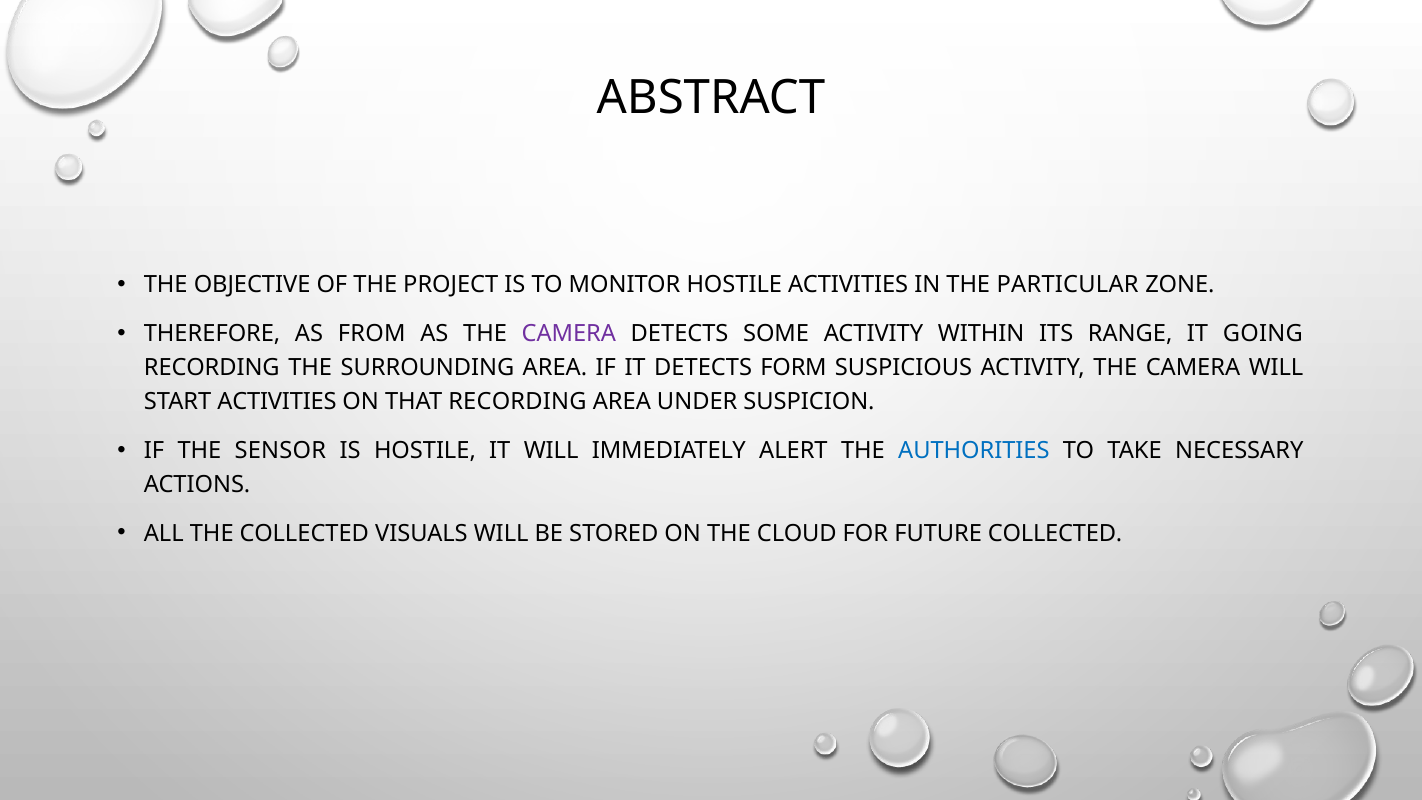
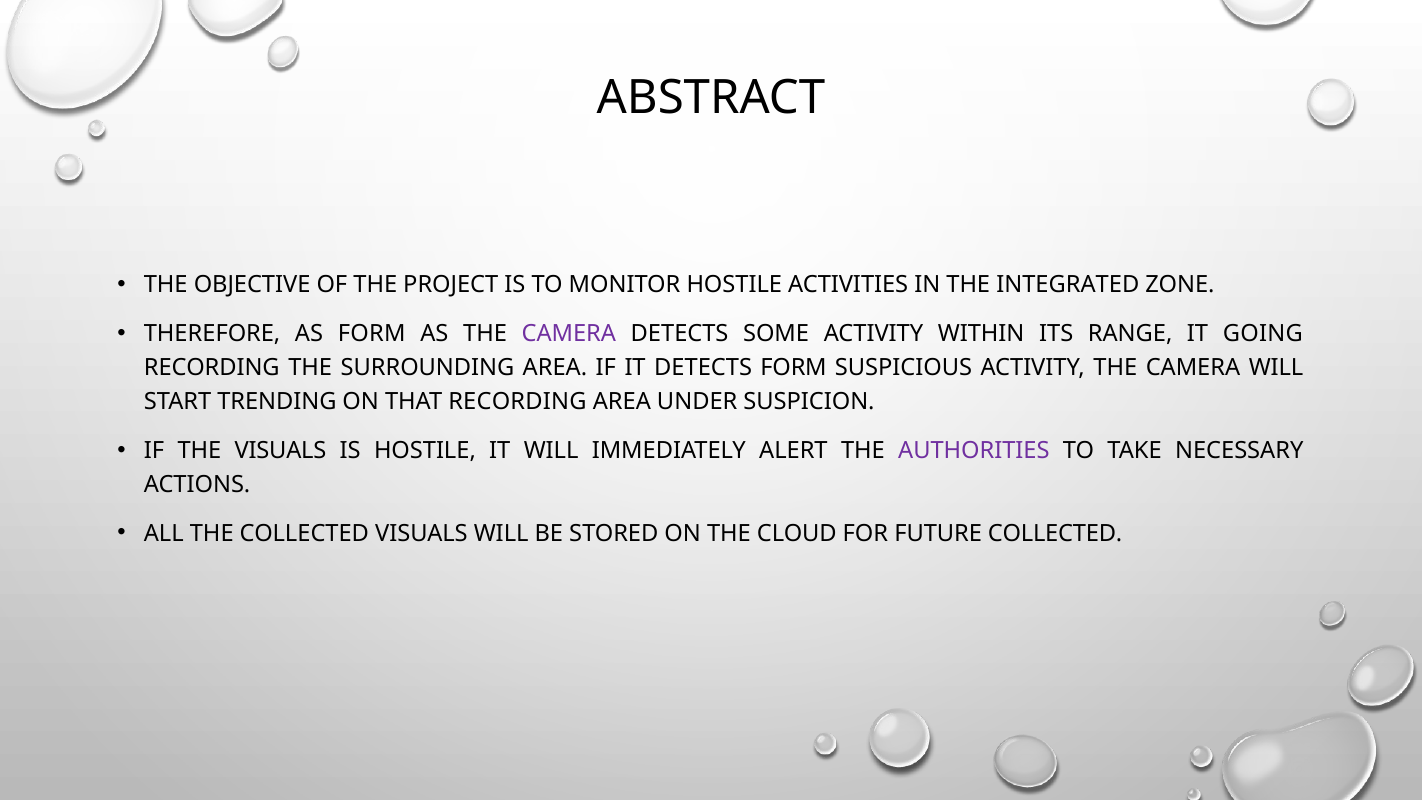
PARTICULAR: PARTICULAR -> INTEGRATED (1068, 285)
AS FROM: FROM -> FORM (372, 334)
START ACTIVITIES: ACTIVITIES -> TRENDING (277, 402)
THE SENSOR: SENSOR -> VISUALS (281, 450)
AUTHORITIES colour: blue -> purple (974, 450)
